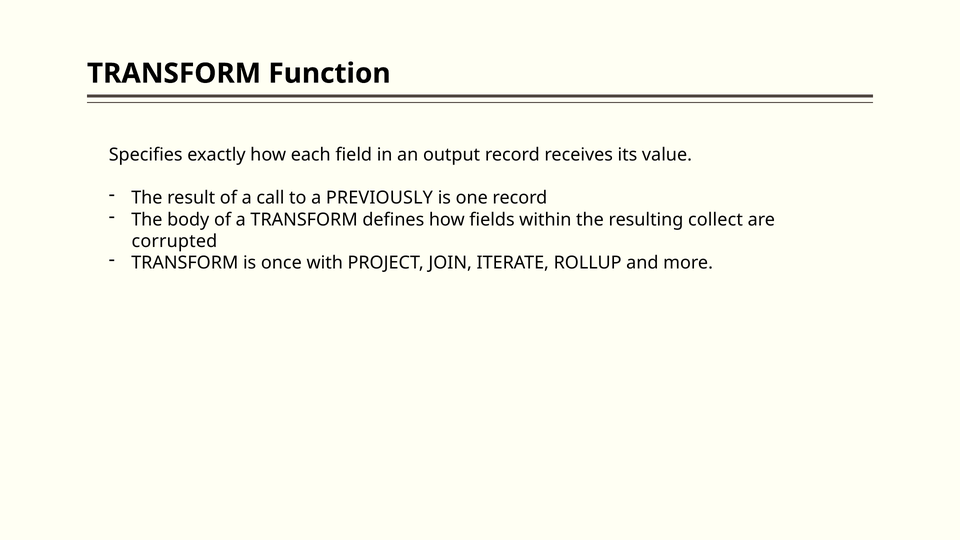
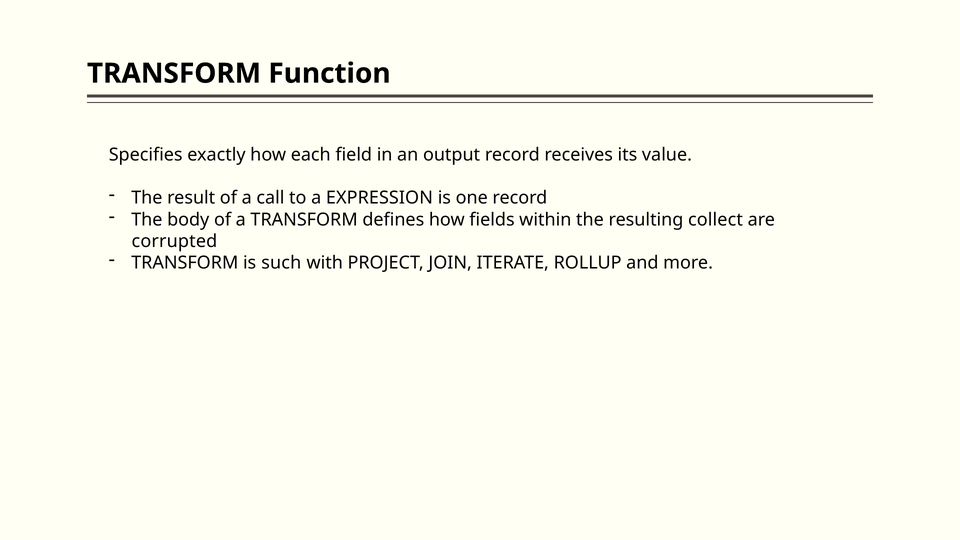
PREVIOUSLY: PREVIOUSLY -> EXPRESSION (379, 198)
once: once -> such (281, 263)
